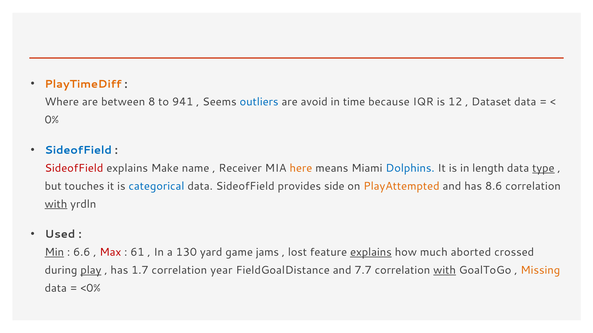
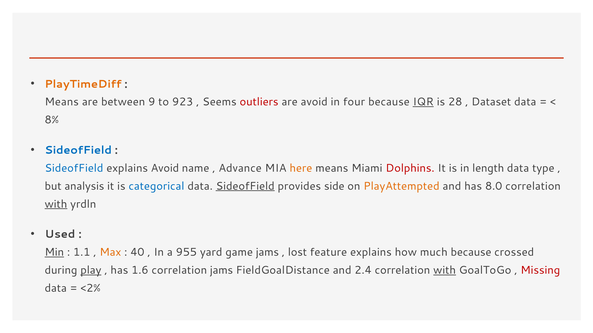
Where: Where -> Means (62, 102)
8: 8 -> 9 (152, 102)
941: 941 -> 923 (183, 102)
outliers colour: blue -> red (259, 102)
time: time -> four (354, 102)
IQR underline: none -> present (423, 102)
12: 12 -> 28 (455, 102)
0%: 0% -> 8% (52, 120)
SideofField colour: red -> blue (74, 168)
explains Make: Make -> Avoid (165, 168)
Receiver: Receiver -> Advance (240, 168)
Dolphins colour: blue -> red (410, 168)
type underline: present -> none (543, 168)
touches: touches -> analysis (84, 186)
SideofField underline: none -> present (245, 186)
8.6: 8.6 -> 8.0 (494, 186)
6.6: 6.6 -> 1.1 (82, 253)
Max colour: red -> orange (110, 253)
61: 61 -> 40 (137, 253)
130: 130 -> 955 (186, 253)
explains underline: present -> none (371, 253)
much aborted: aborted -> because (471, 253)
1.7: 1.7 -> 1.6 (140, 271)
correlation year: year -> jams (221, 271)
7.7: 7.7 -> 2.4 (363, 271)
Missing colour: orange -> red (540, 271)
<0%: <0% -> <2% (90, 289)
